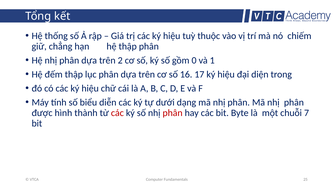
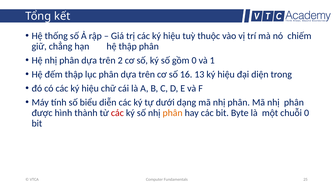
17: 17 -> 13 (199, 74)
phân colour: red -> orange (173, 112)
chuỗi 7: 7 -> 0 (307, 112)
